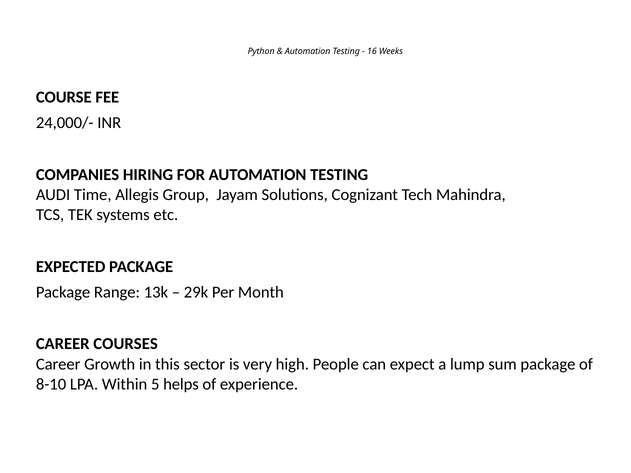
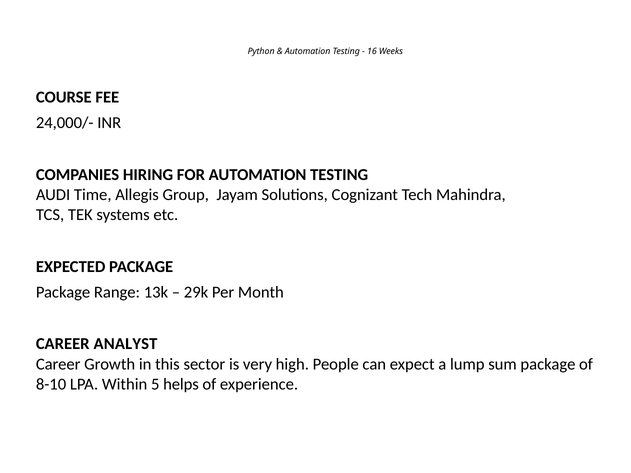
COURSES: COURSES -> ANALYST (126, 344)
